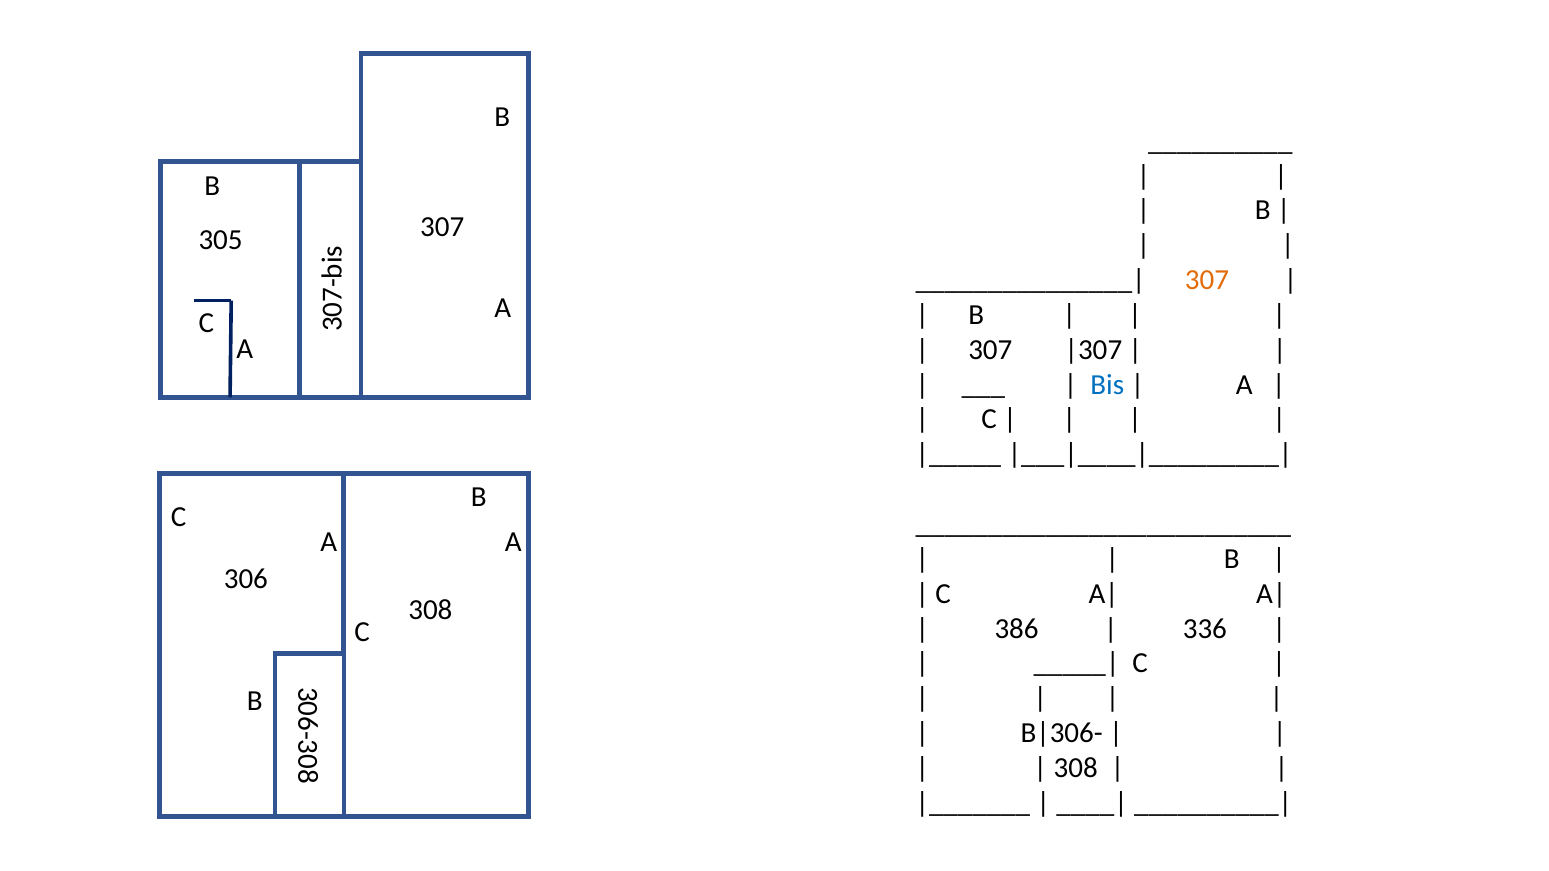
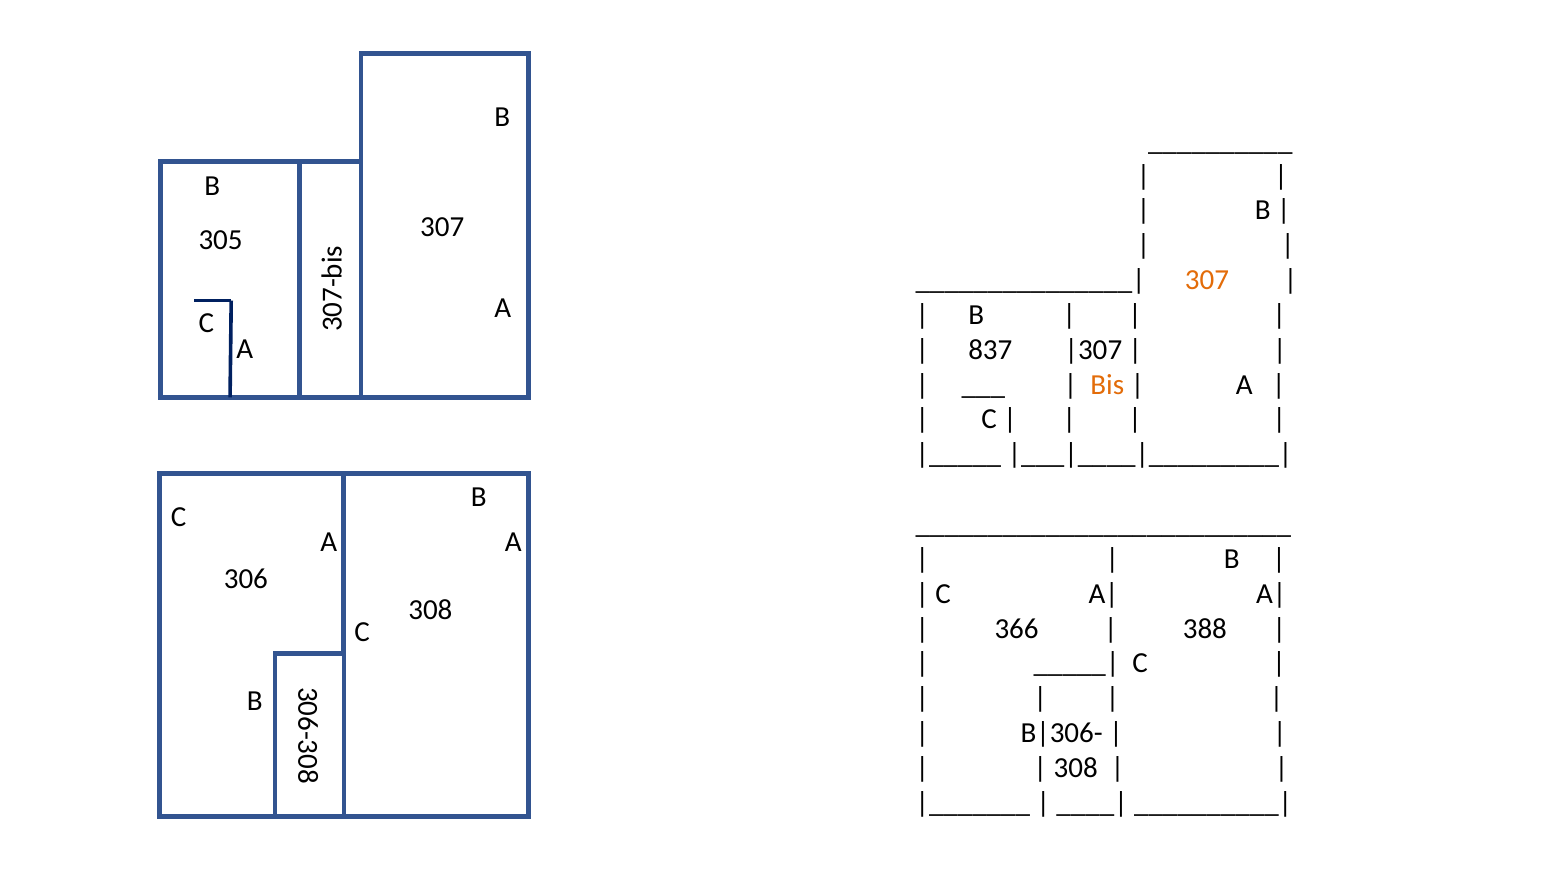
307: 307 -> 837 (990, 350)
Bis colour: blue -> orange (1107, 385)
386: 386 -> 366 (1017, 629)
336: 336 -> 388 (1205, 629)
